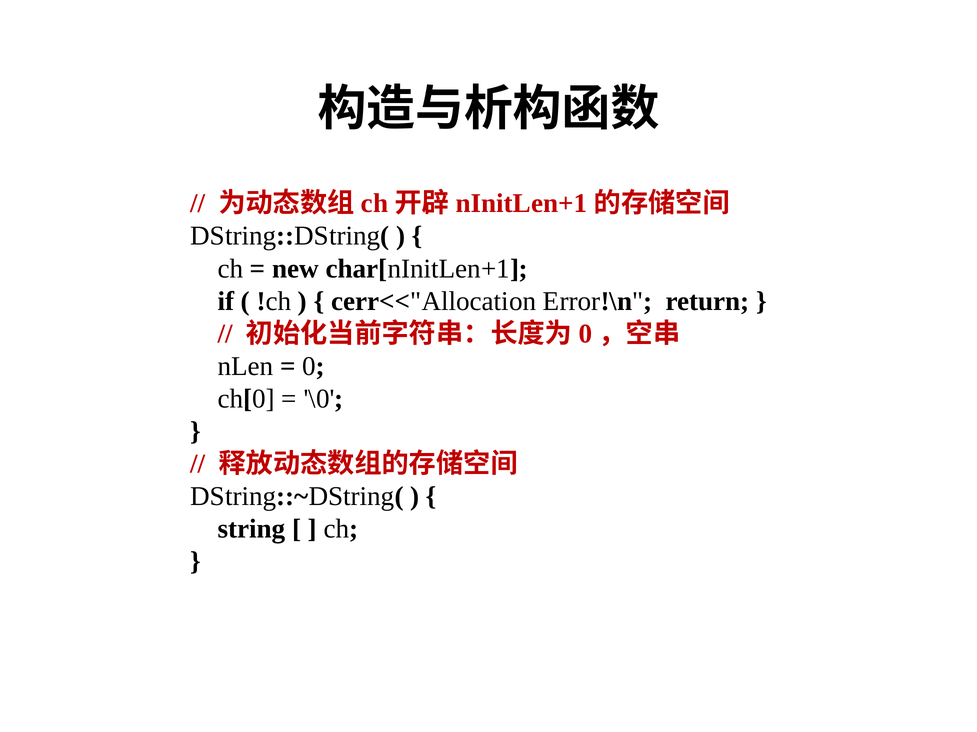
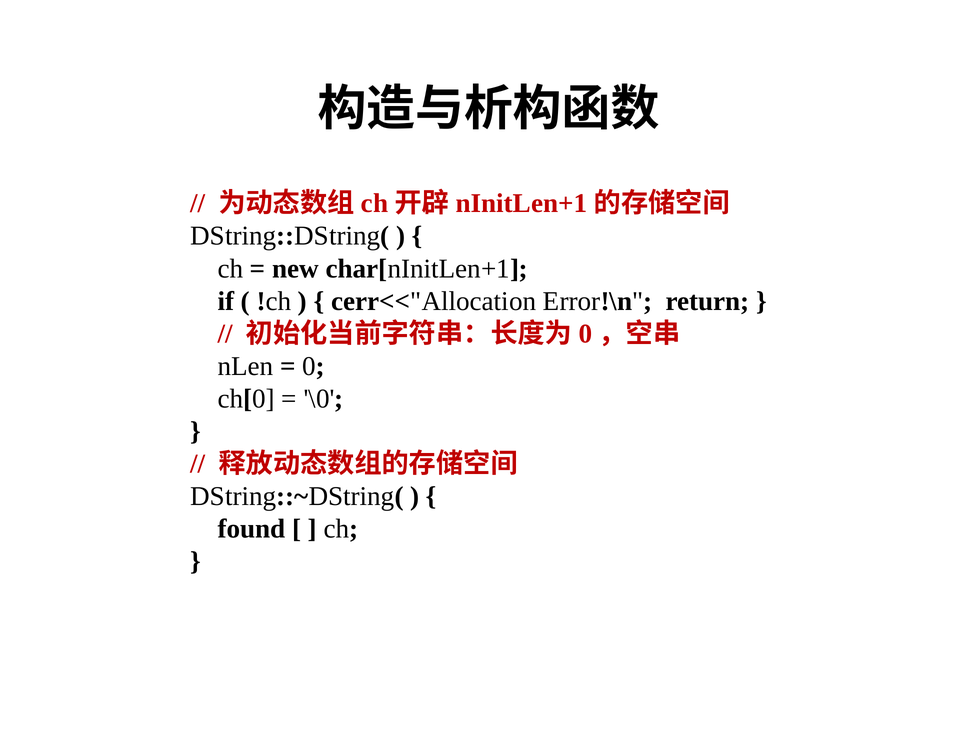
string: string -> found (251, 530)
